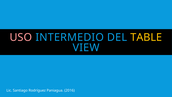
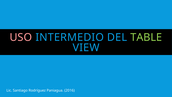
TABLE colour: yellow -> light green (146, 37)
